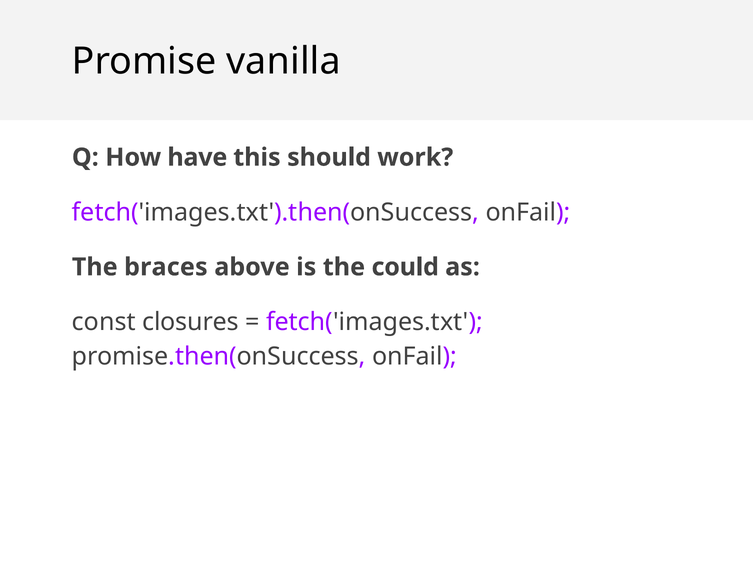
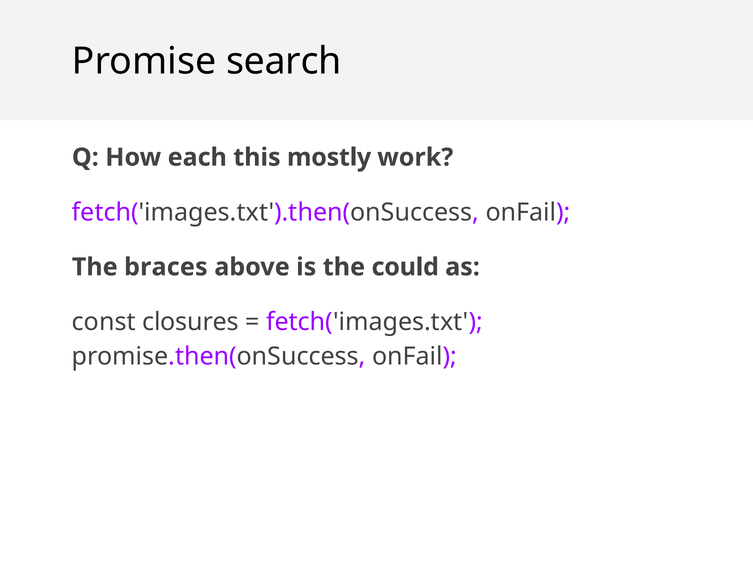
vanilla: vanilla -> search (284, 61)
have: have -> each (197, 157)
should: should -> mostly (329, 157)
